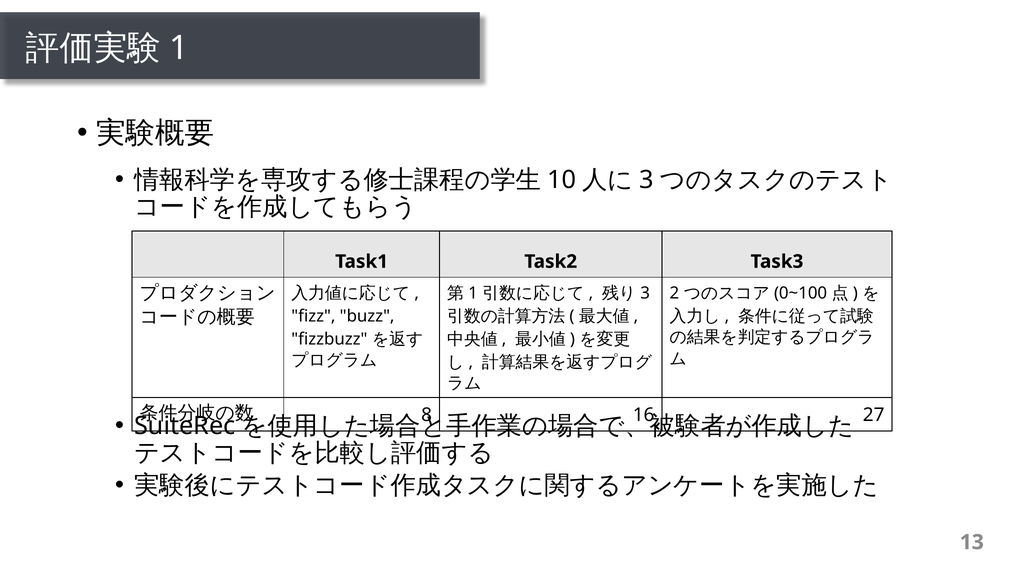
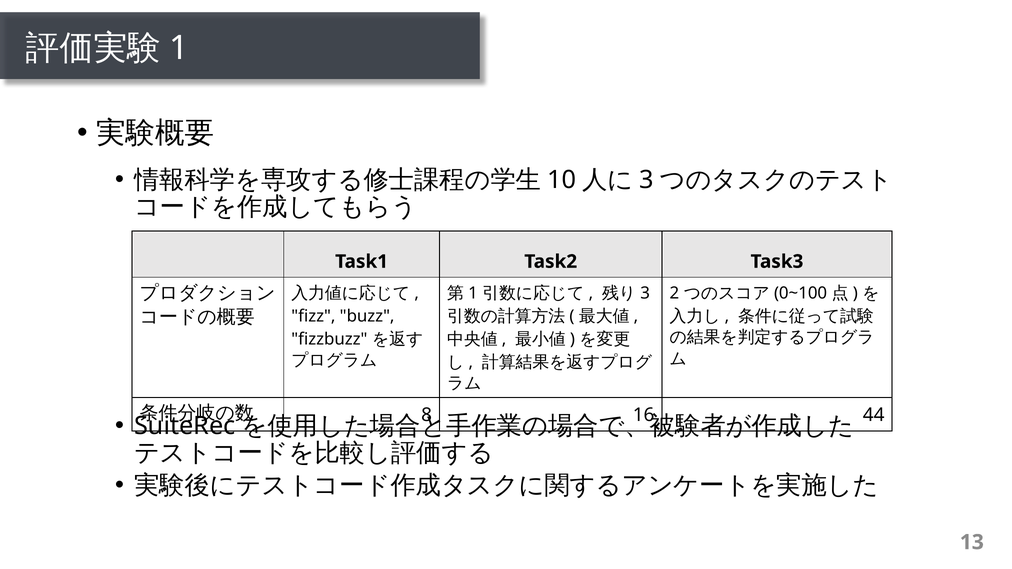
27: 27 -> 44 (874, 415)
